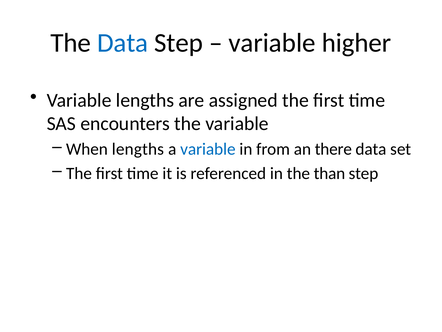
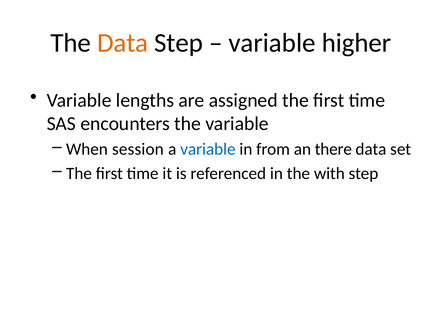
Data colour: blue -> orange (123, 43)
When lengths: lengths -> session (138, 149)
than: than -> with (329, 173)
